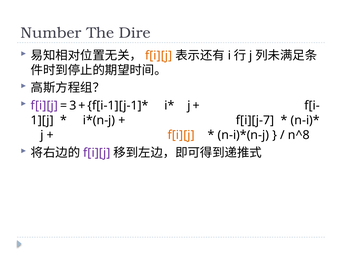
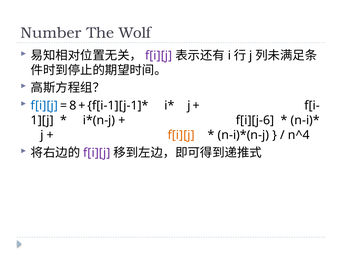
Dire: Dire -> Wolf (135, 33)
f[i][j colour: orange -> purple (159, 56)
f[i][j colour: purple -> blue (44, 106)
3: 3 -> 8 (73, 106)
f[i][j-7: f[i][j-7 -> f[i][j-6 (255, 121)
n^8: n^8 -> n^4 (299, 135)
